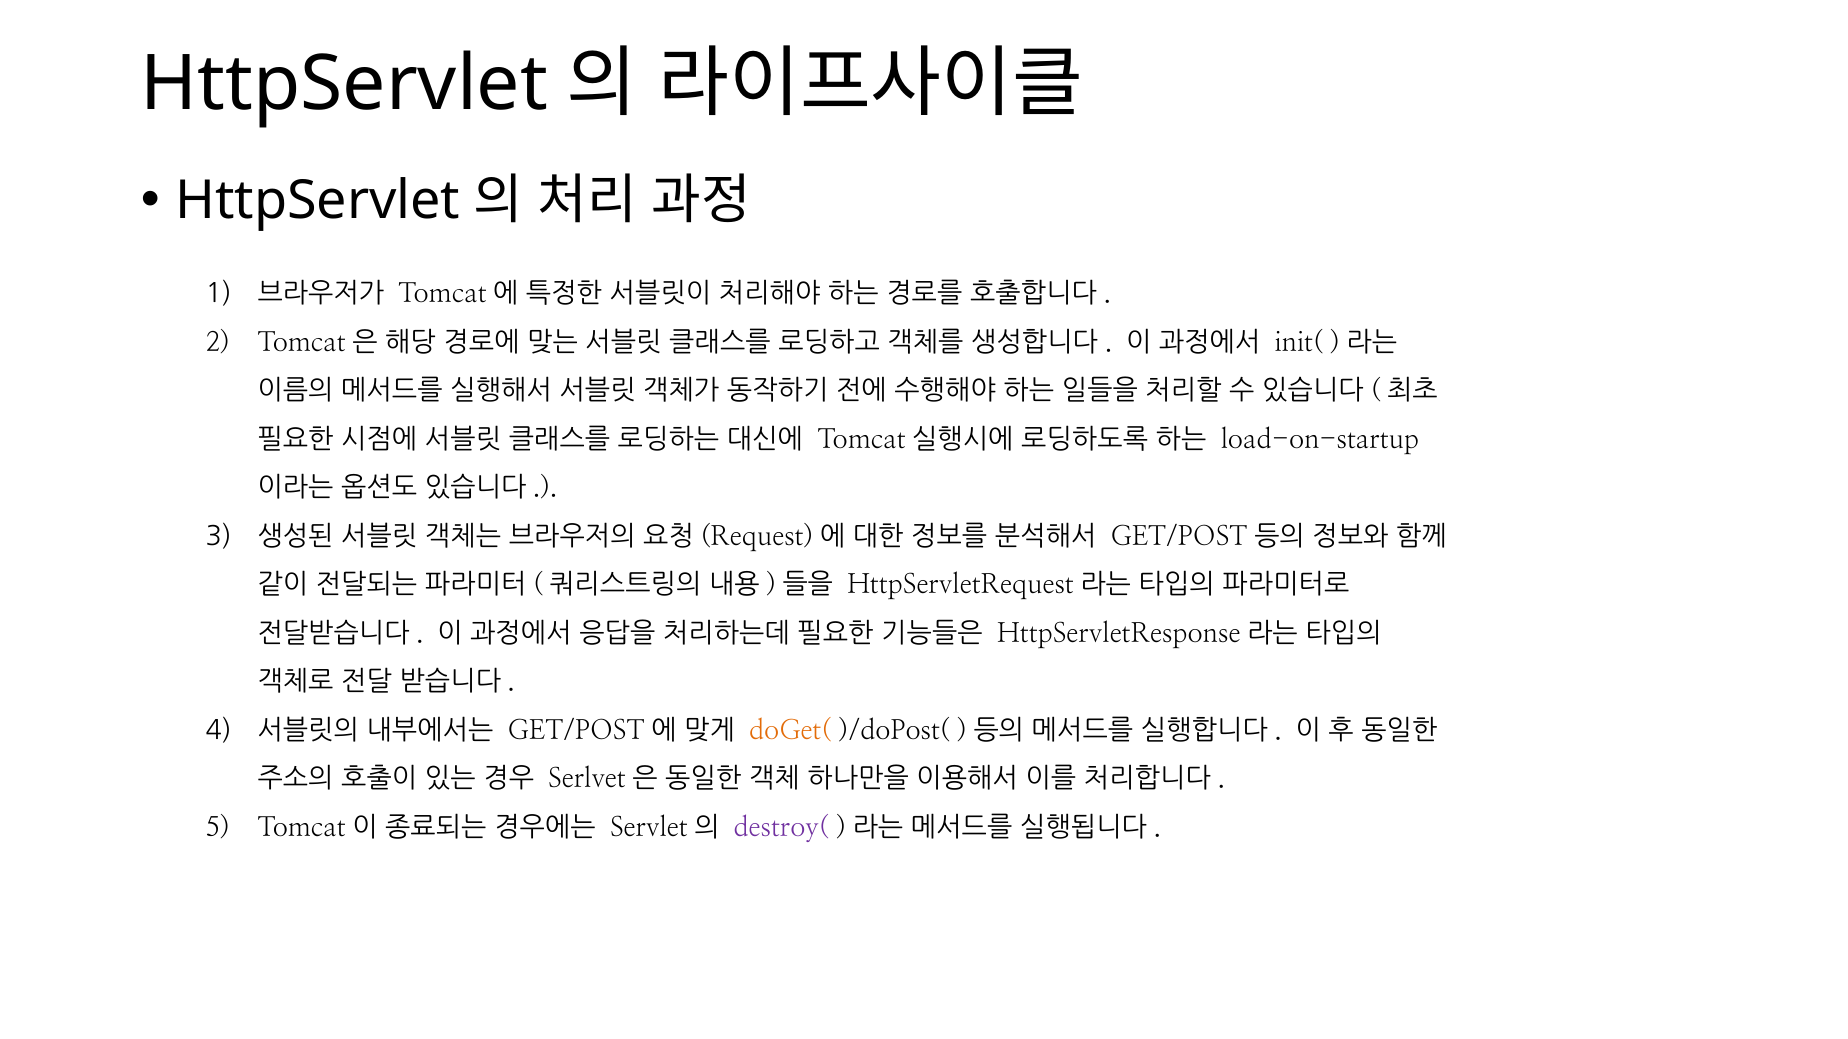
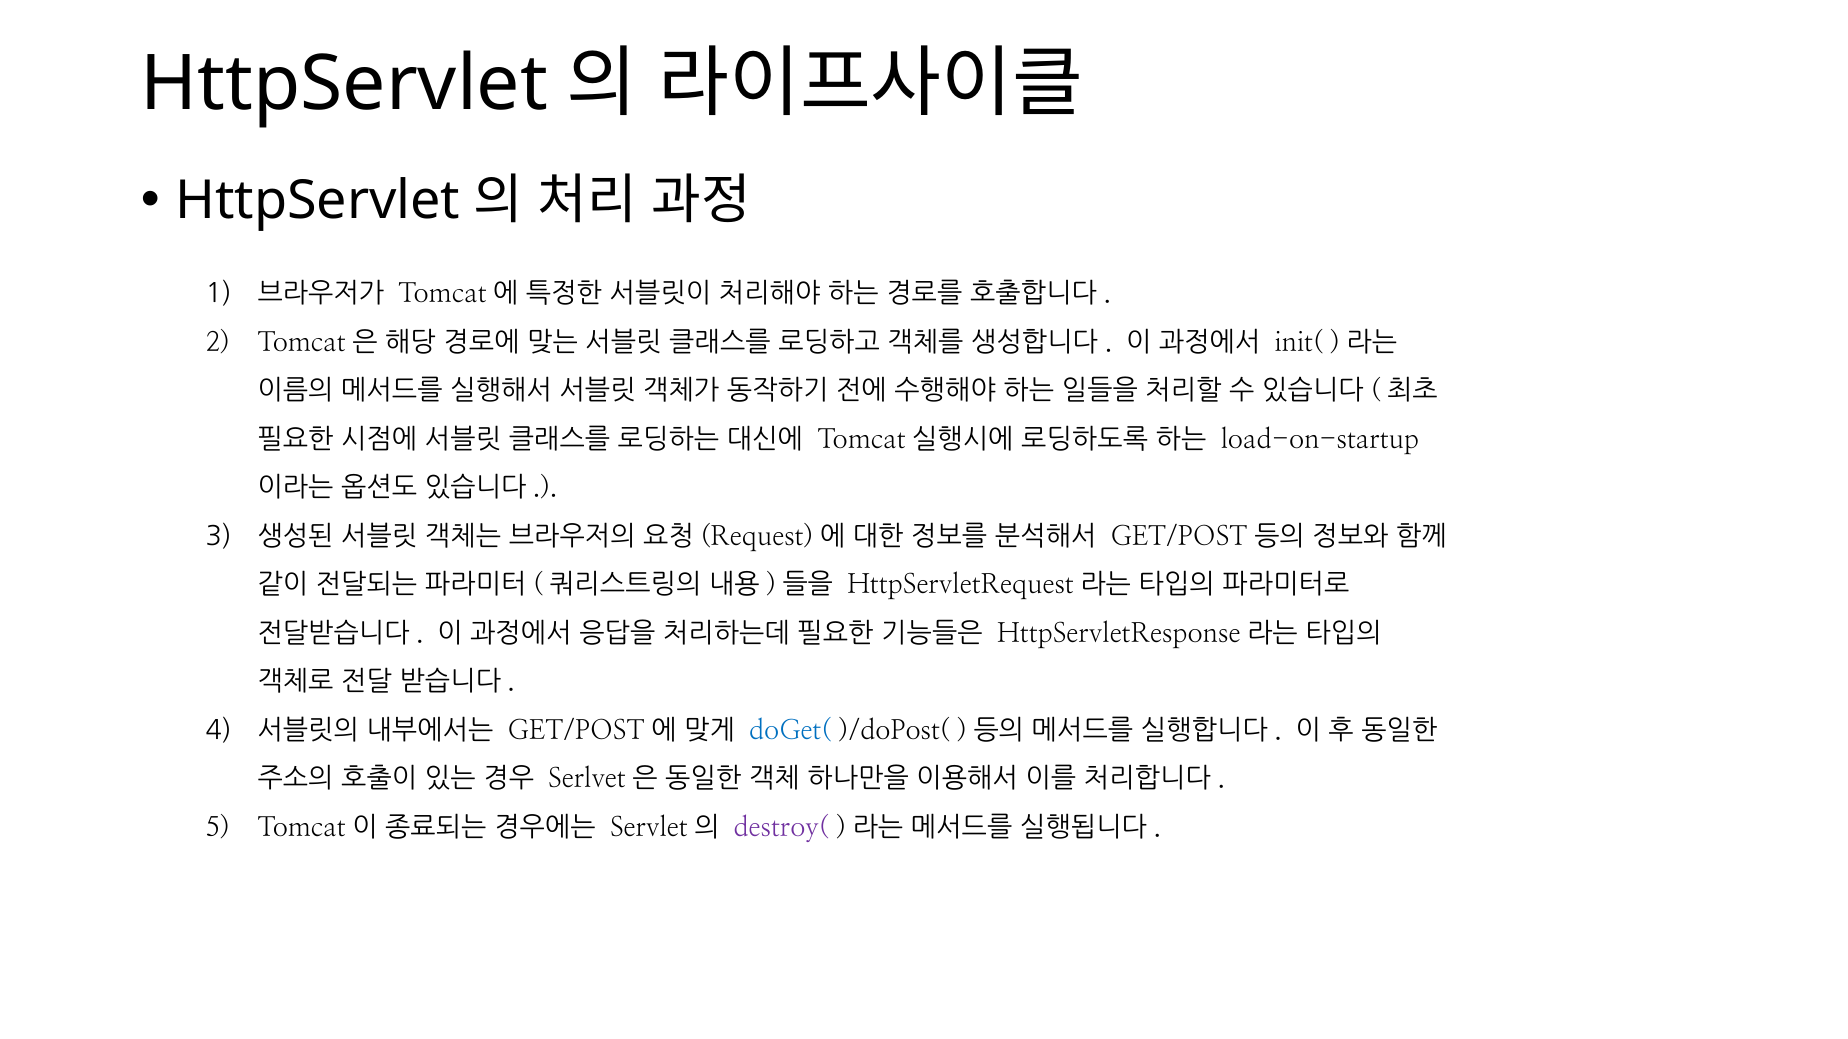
doGet( colour: orange -> blue (790, 731)
